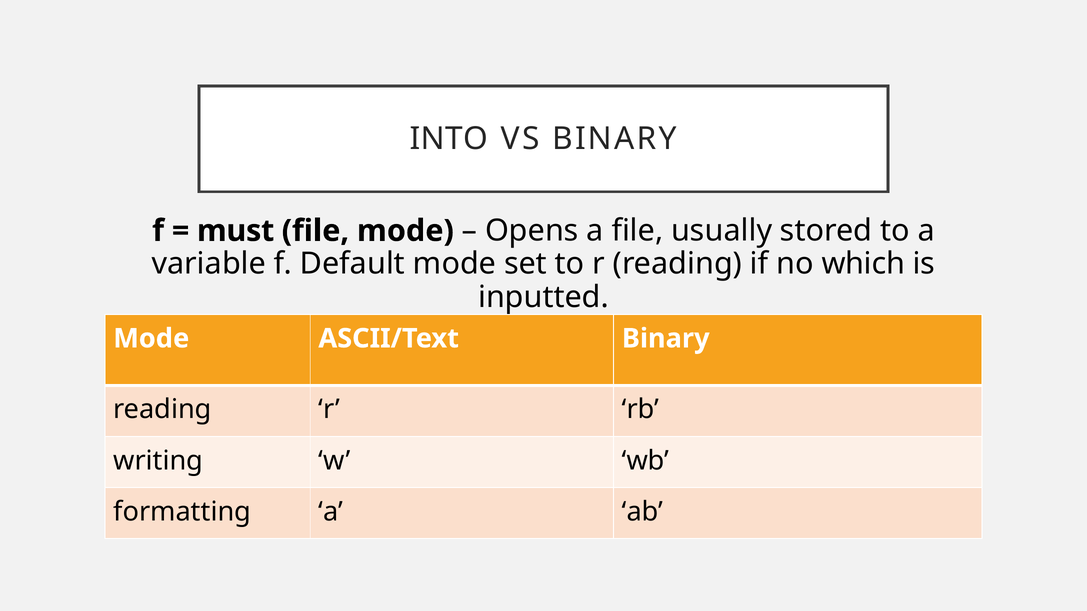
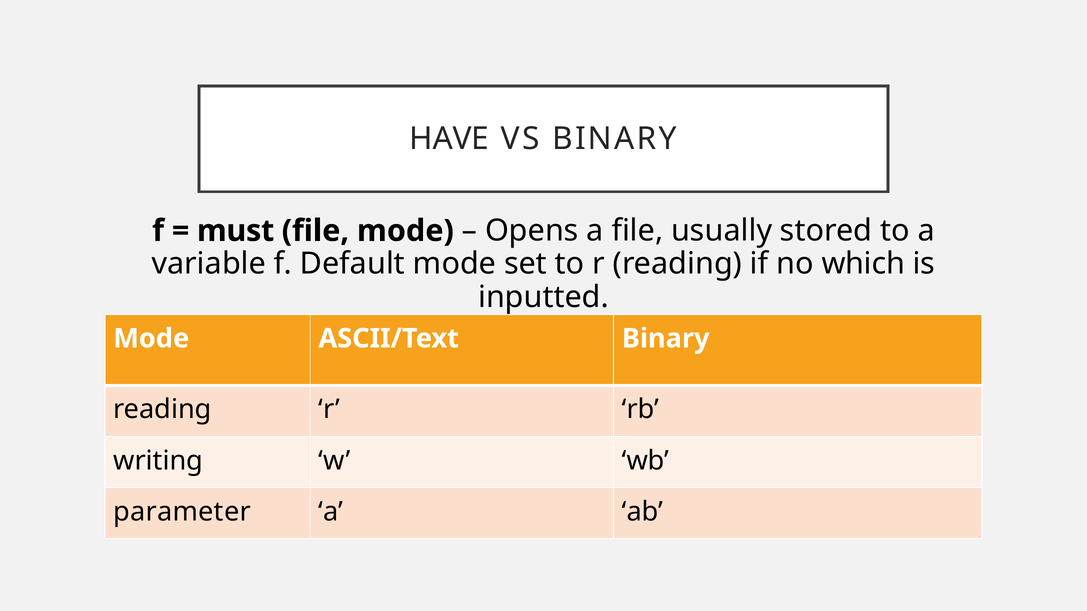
INTO: INTO -> HAVE (449, 139)
formatting: formatting -> parameter (182, 512)
